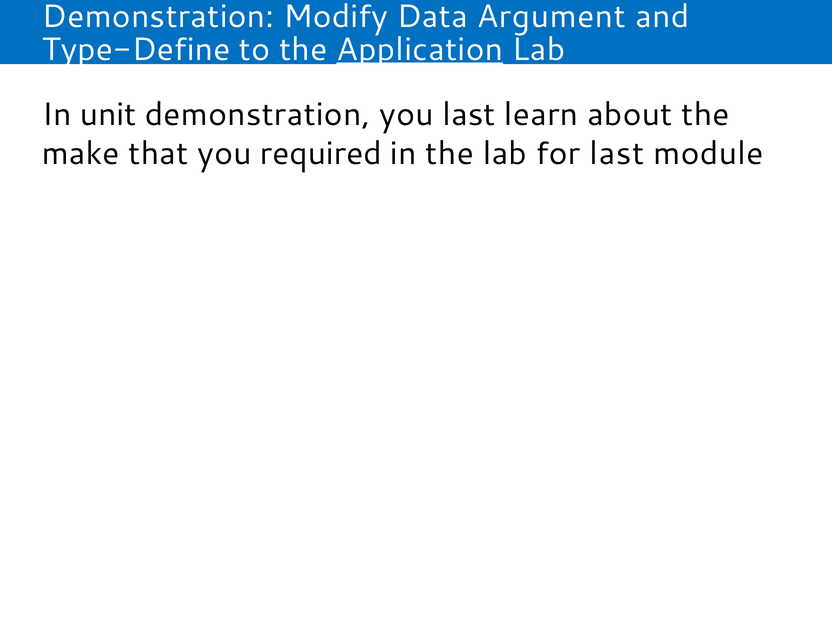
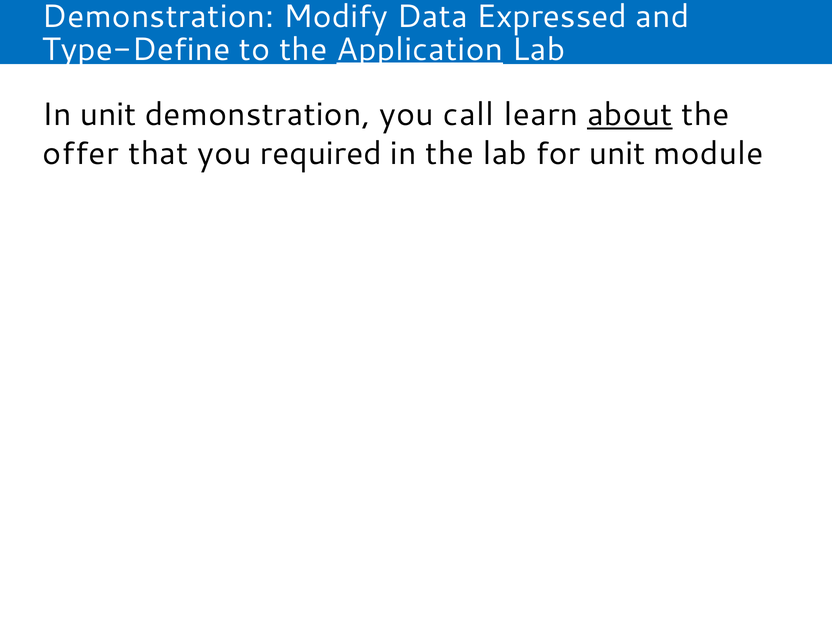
Argument: Argument -> Expressed (552, 16)
you last: last -> call (469, 115)
about underline: none -> present (630, 115)
make: make -> offer (81, 153)
for last: last -> unit (617, 153)
